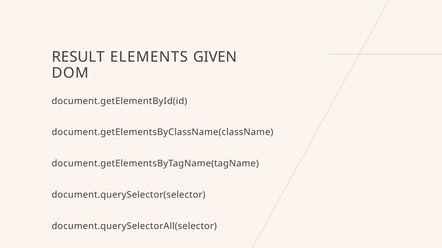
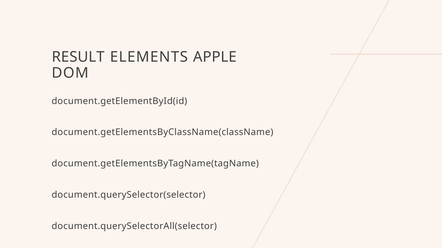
GIVEN: GIVEN -> APPLE (215, 57)
